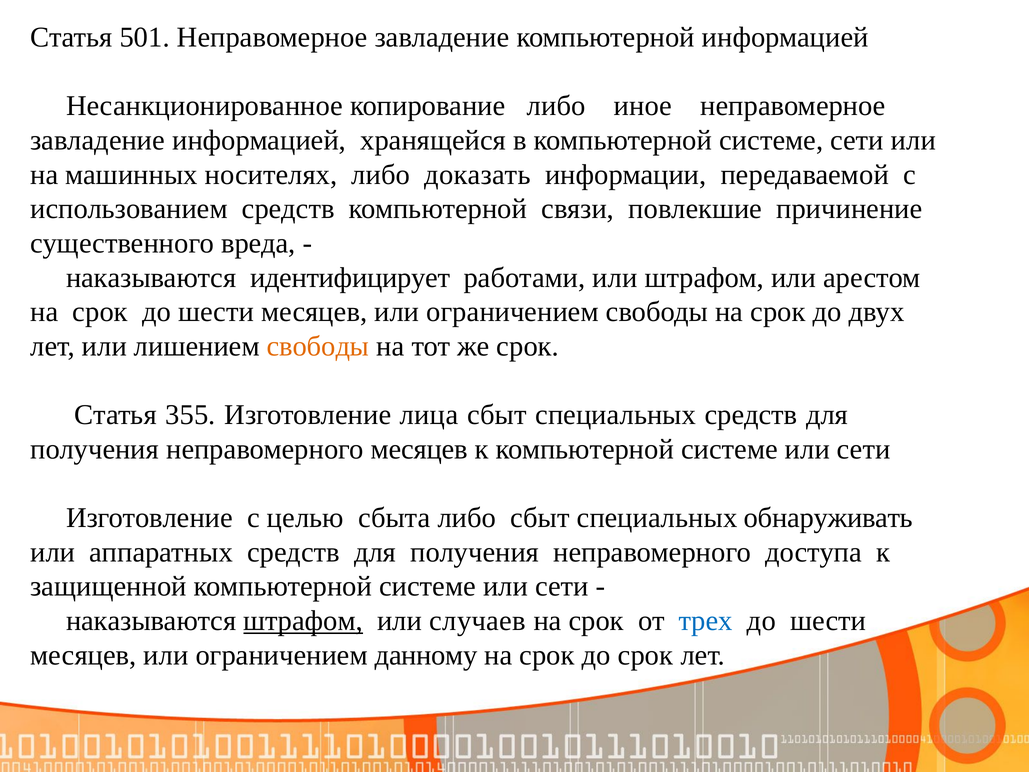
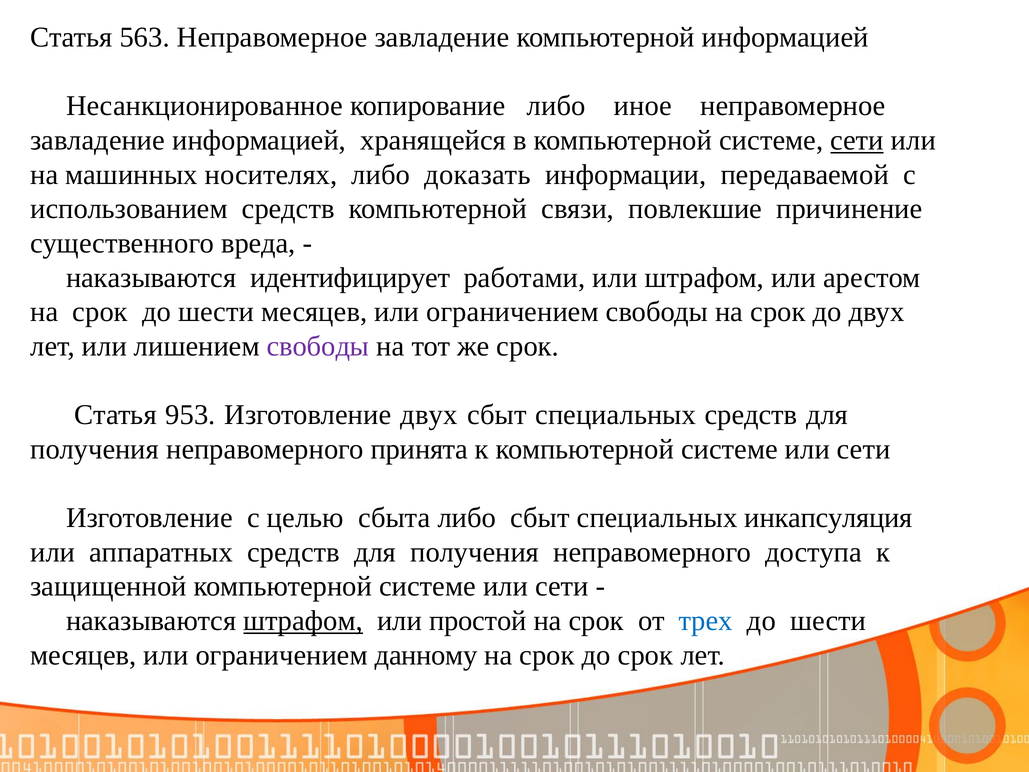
501: 501 -> 563 (145, 37)
сети underline: none -> present (857, 140)
свободы colour: orange -> purple (318, 346)
355: 355 -> 953 (191, 415)
Изготовление лица: лица -> двух (429, 415)
неправомерного месяцев: месяцев -> принята (419, 449)
обнаруживать: обнаруживать -> инкапсуляция (828, 518)
случаев: случаев -> простой (478, 621)
